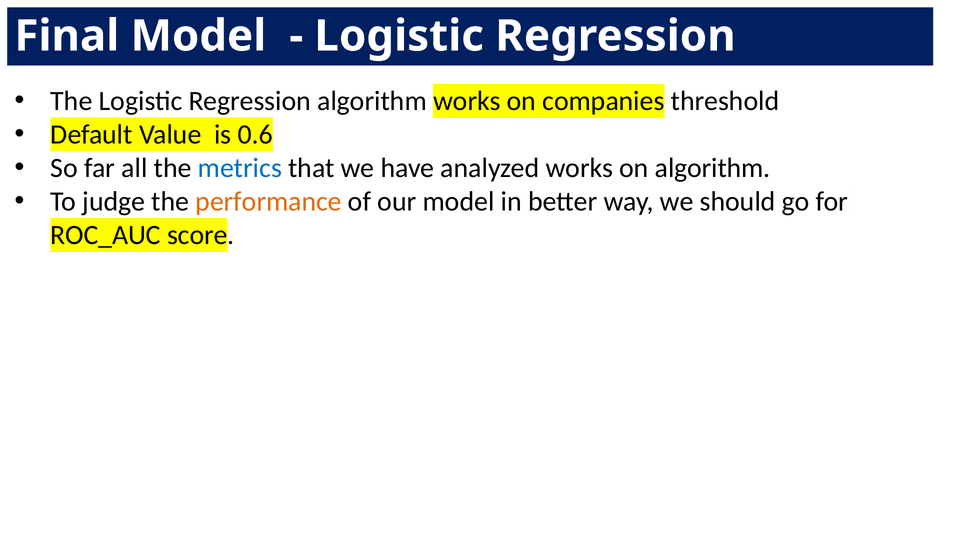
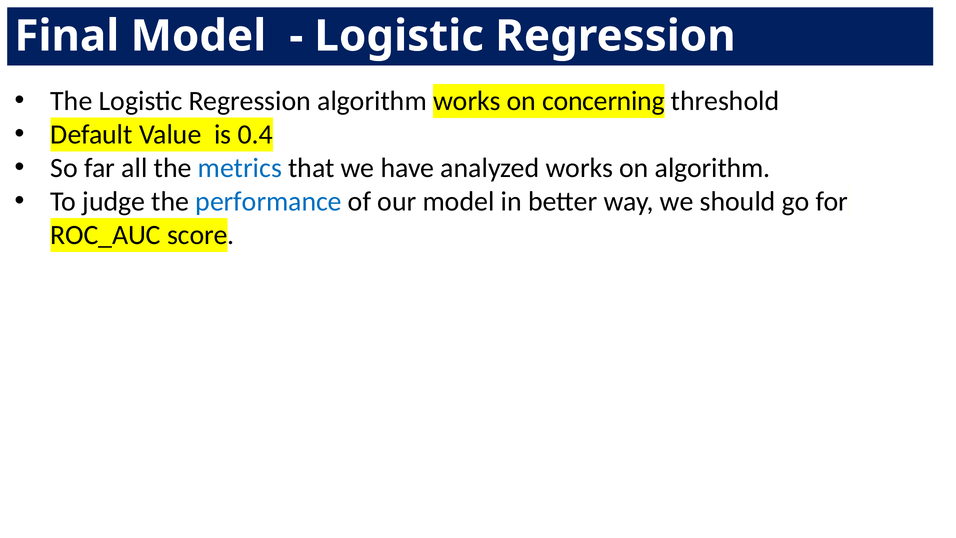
companies: companies -> concerning (604, 101)
0.6: 0.6 -> 0.4 (255, 135)
performance colour: orange -> blue (269, 202)
